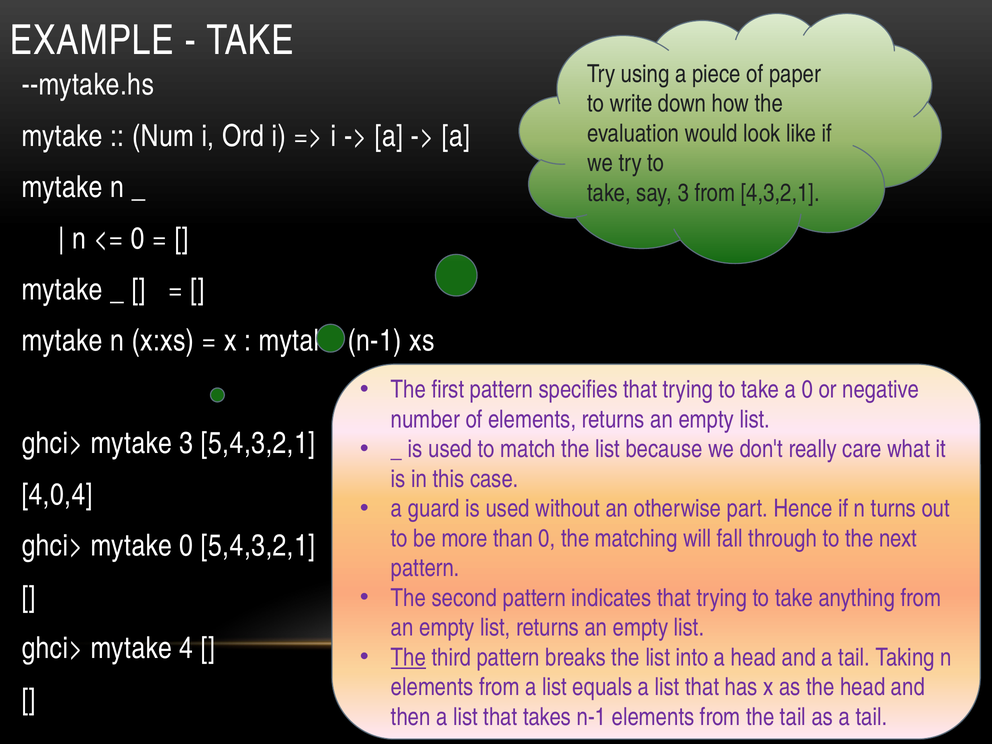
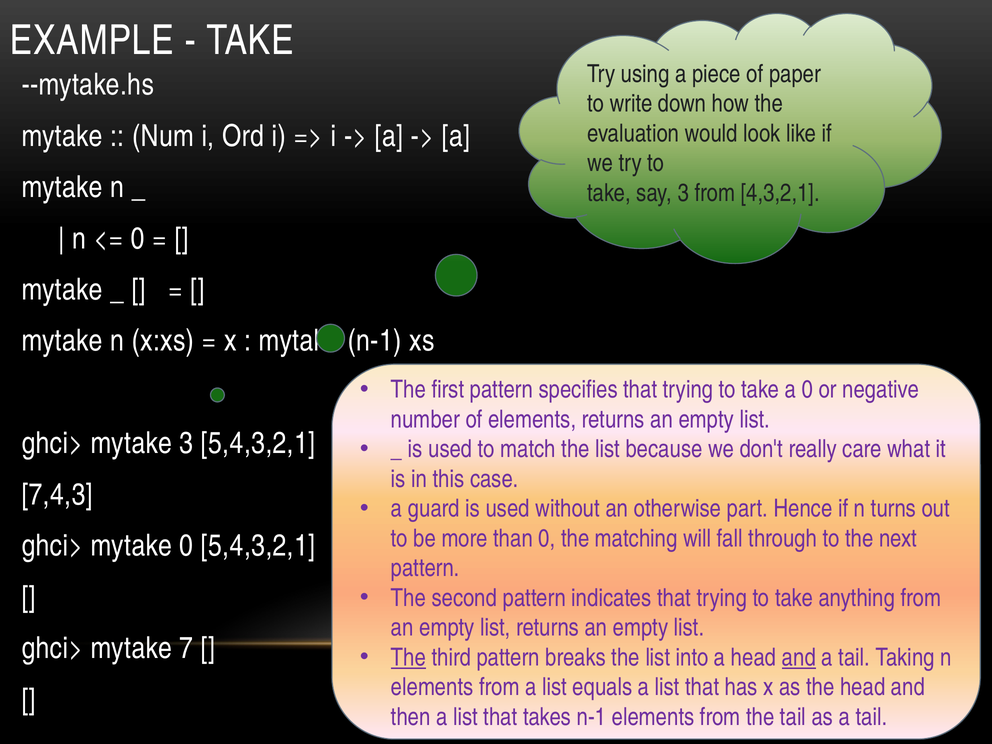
4,0,4: 4,0,4 -> 7,4,3 (57, 495)
4: 4 -> 7 (186, 648)
and underline: none -> present (799, 658)
